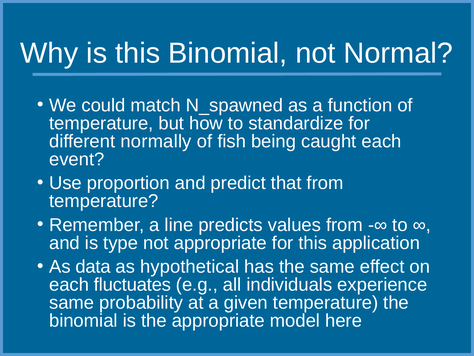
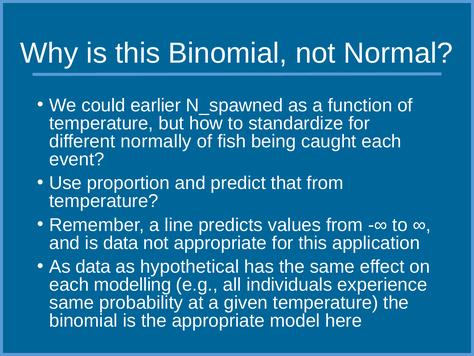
match: match -> earlier (156, 105)
is type: type -> data (121, 243)
fluctuates: fluctuates -> modelling (133, 284)
